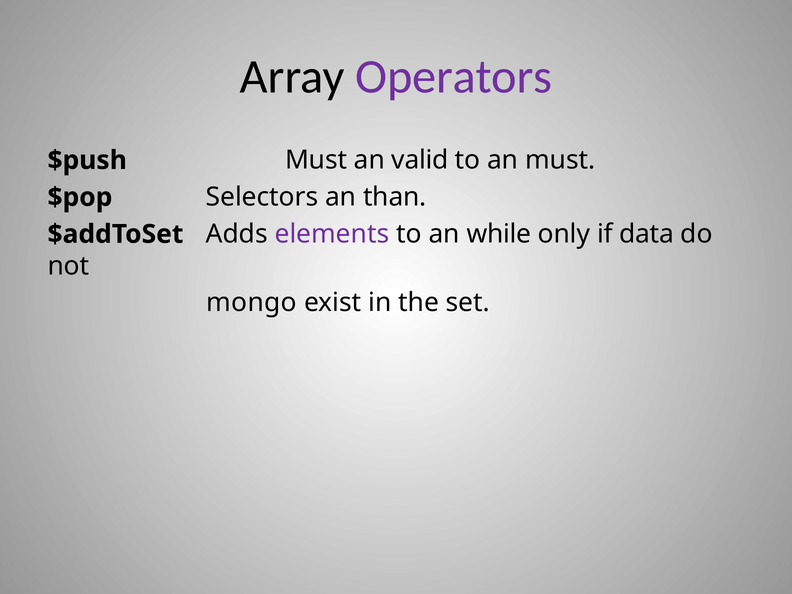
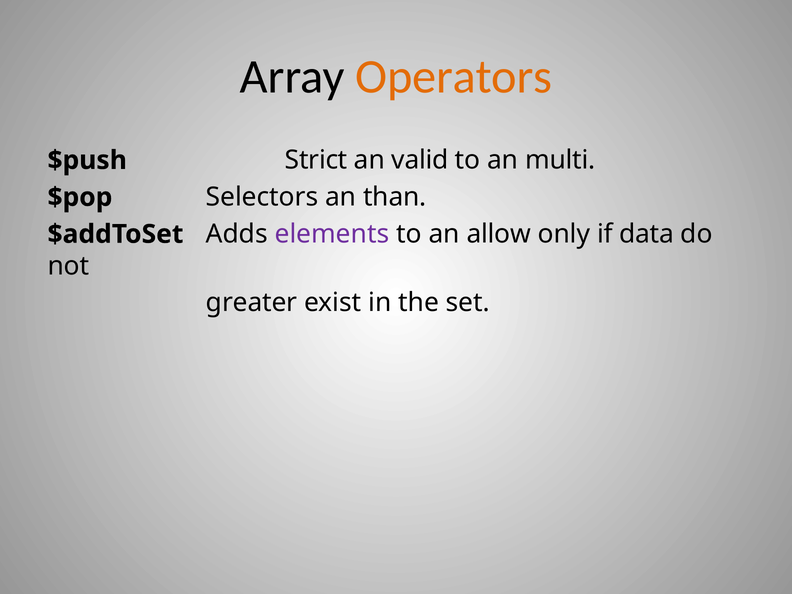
Operators colour: purple -> orange (454, 77)
$push Must: Must -> Strict (316, 160)
an must: must -> multi (560, 160)
while: while -> allow (499, 234)
mongo: mongo -> greater (252, 303)
